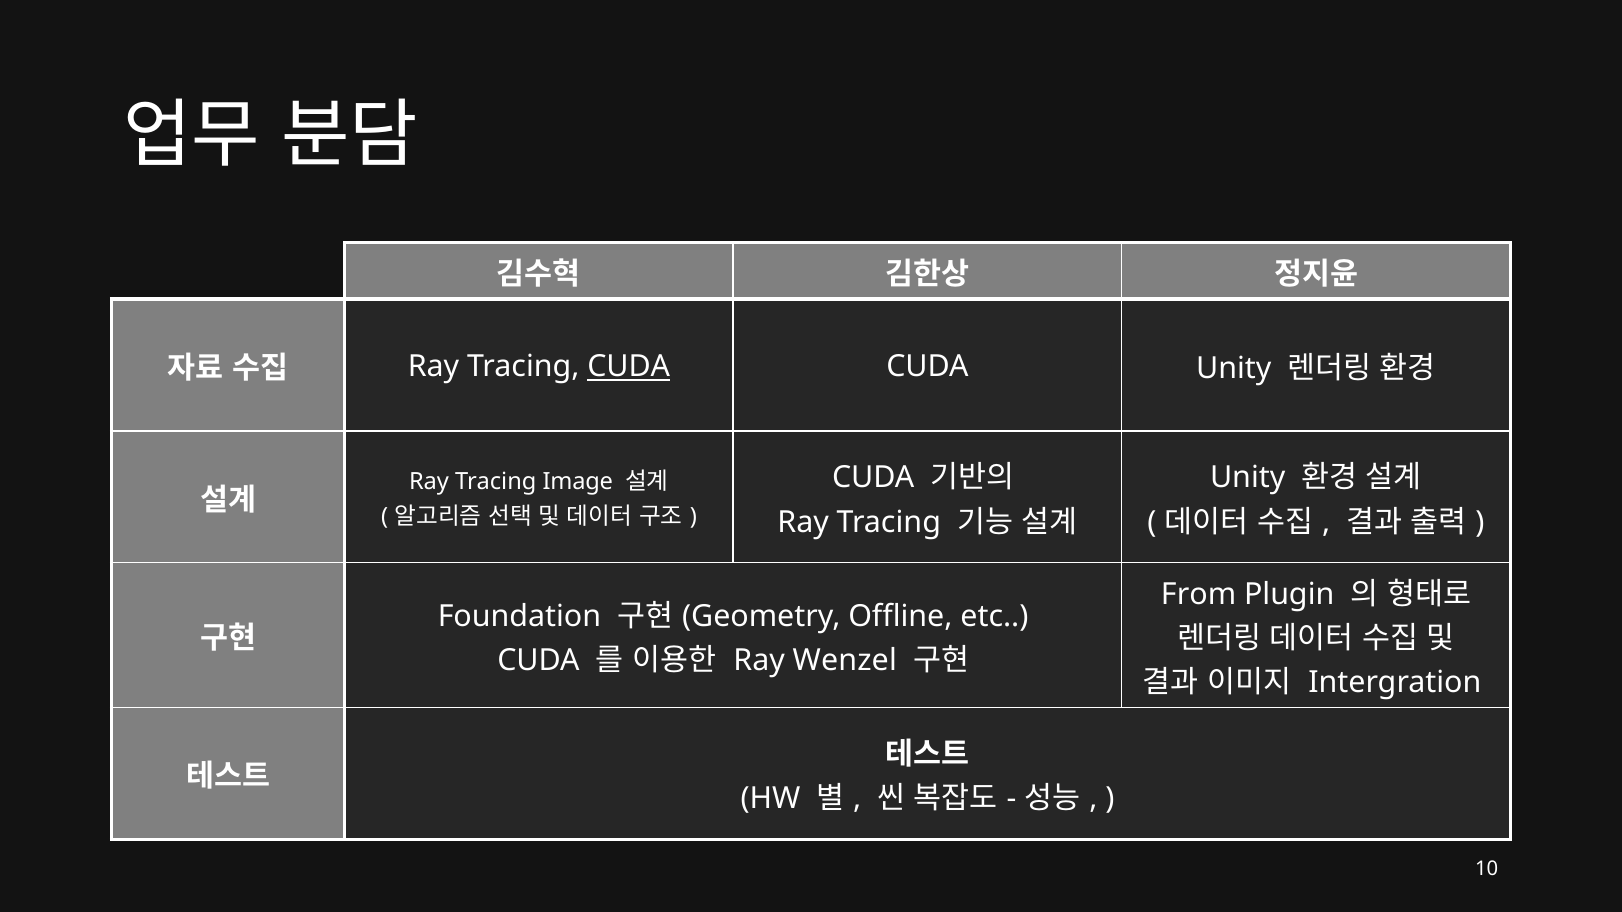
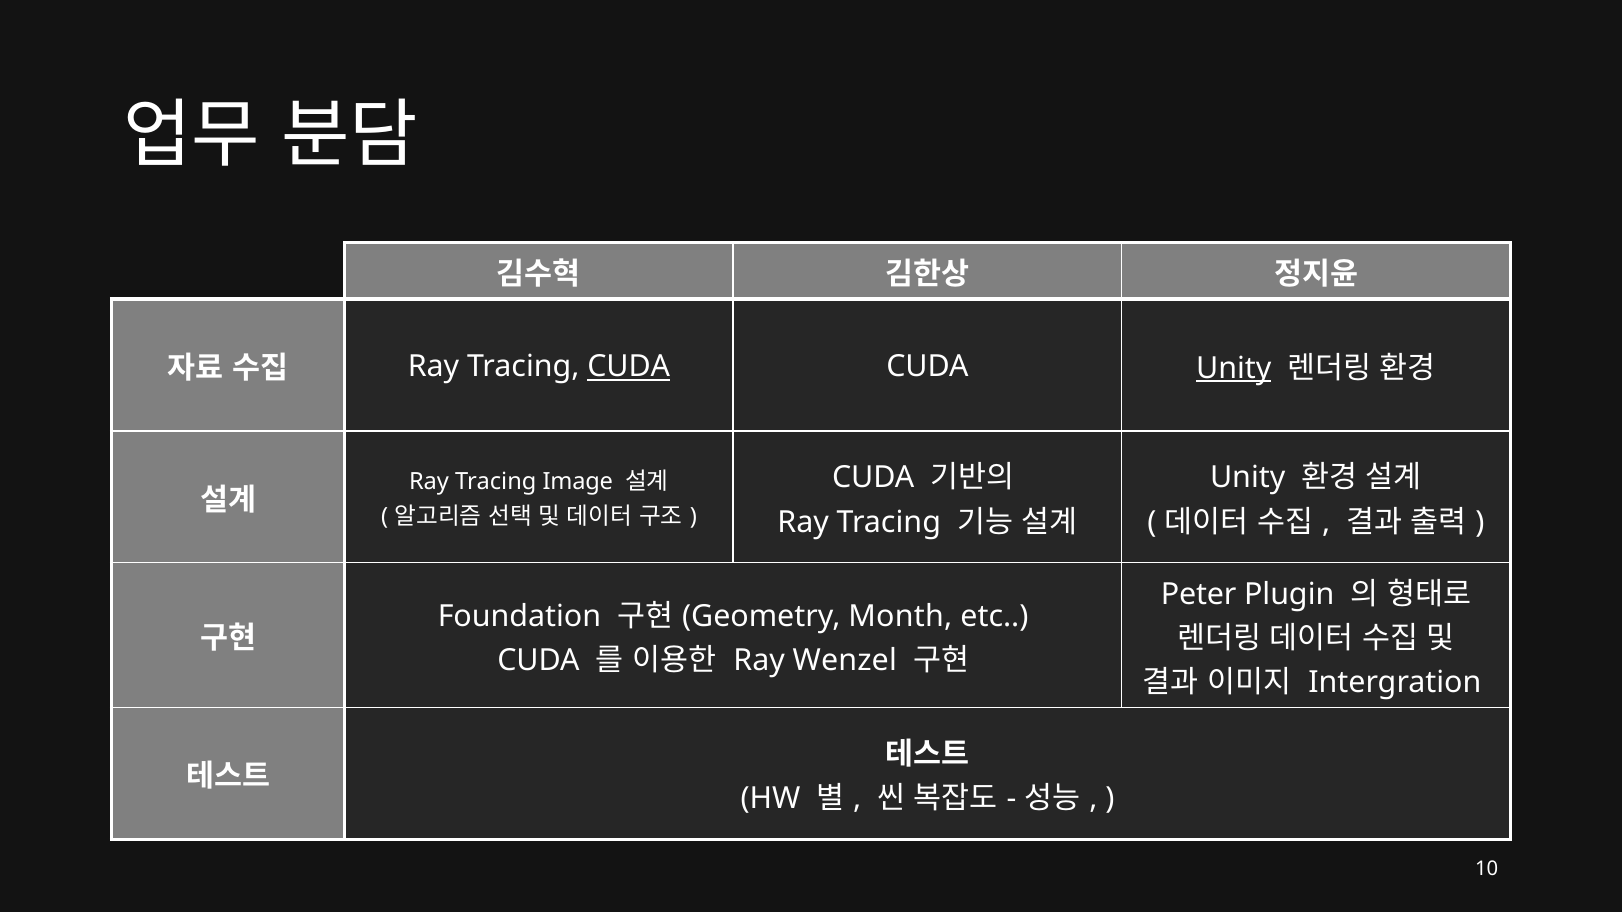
Unity underline: none -> present (1234, 368)
From: From -> Peter (1199, 594)
Offline: Offline -> Month (900, 616)
